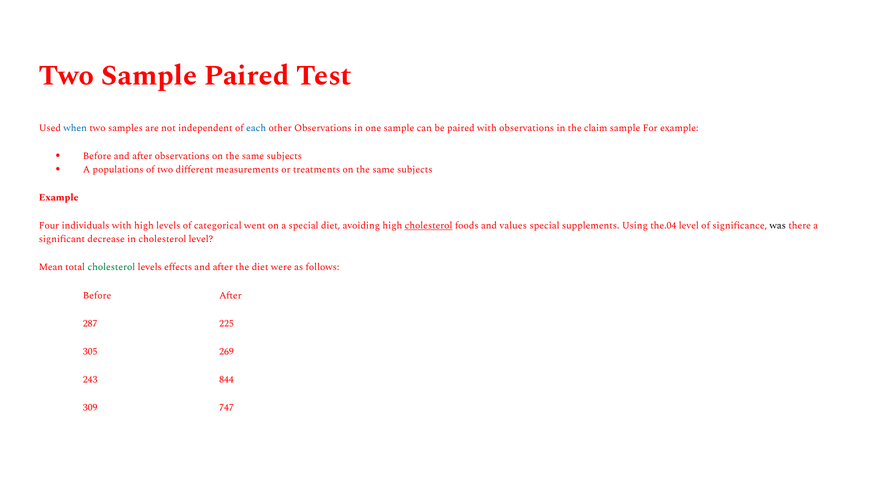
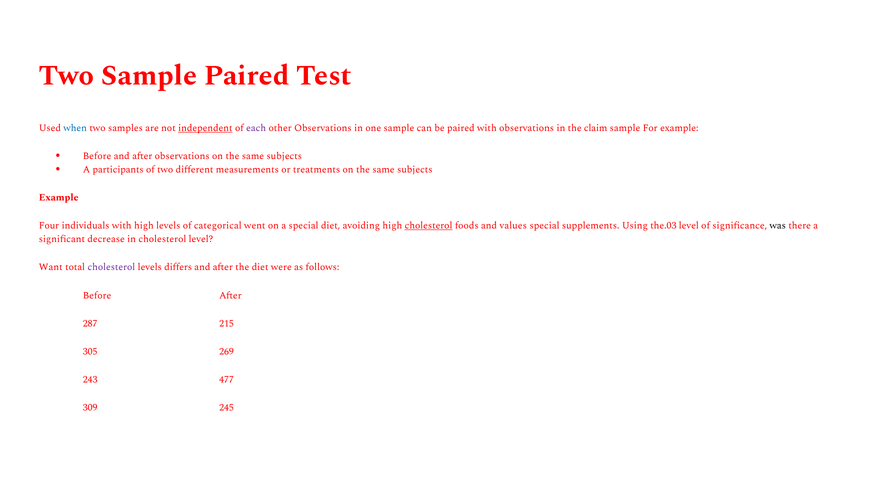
independent underline: none -> present (205, 128)
each colour: blue -> purple (256, 128)
populations: populations -> participants (118, 170)
the.04: the.04 -> the.03 (663, 226)
Mean: Mean -> Want (51, 267)
cholesterol colour: green -> purple (111, 267)
effects: effects -> differs (178, 267)
225: 225 -> 215 (227, 323)
844: 844 -> 477 (227, 380)
747: 747 -> 245 (227, 408)
